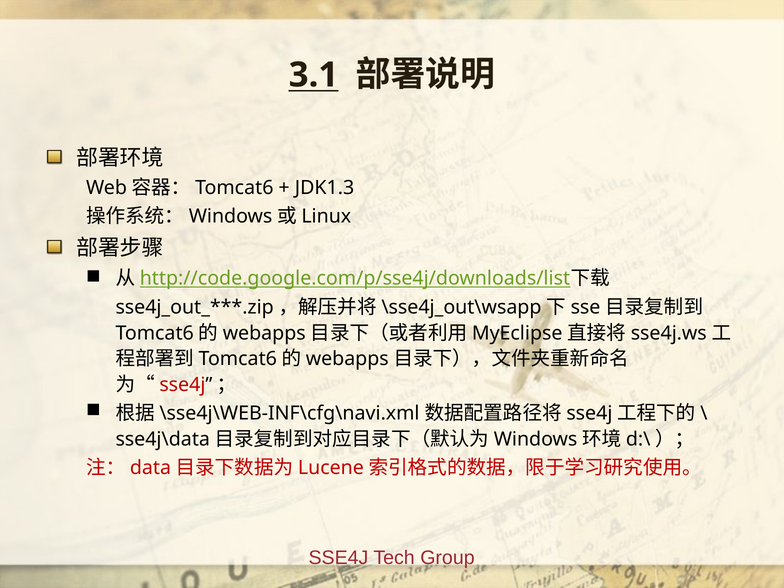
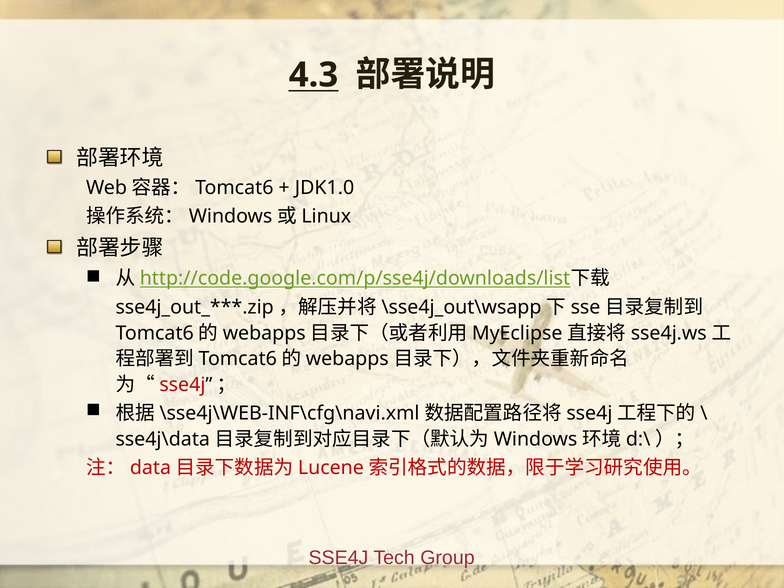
3.1: 3.1 -> 4.3 (313, 75)
JDK1.3: JDK1.3 -> JDK1.0 (325, 188)
